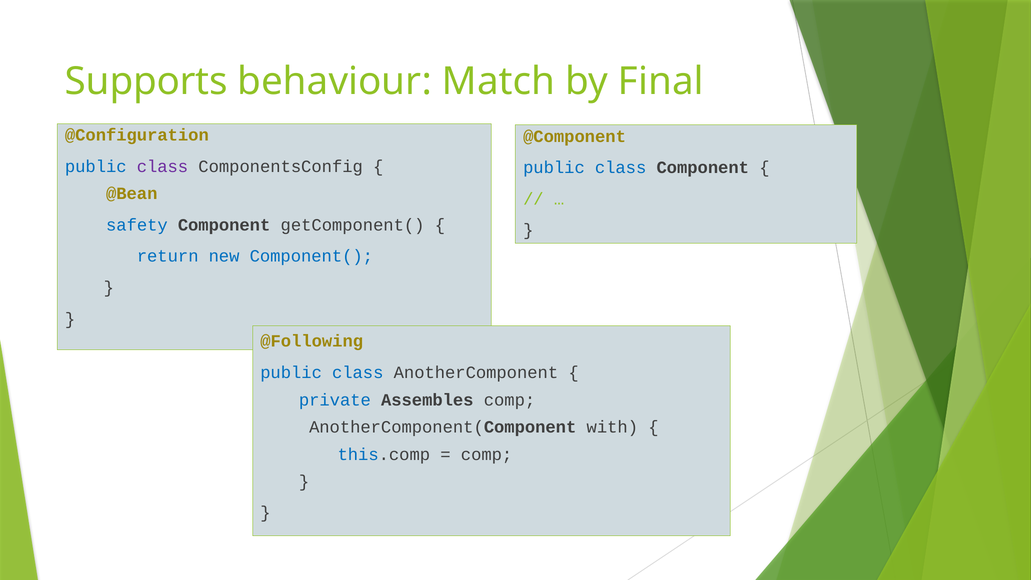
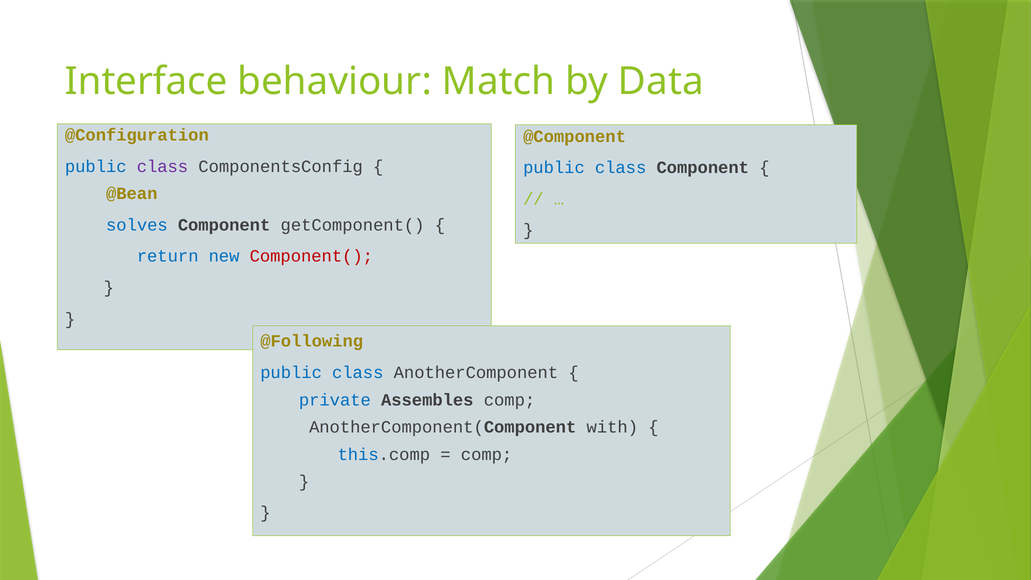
Supports: Supports -> Interface (146, 81)
Final: Final -> Data (661, 81)
safety: safety -> solves (137, 225)
Component( colour: blue -> red (311, 256)
